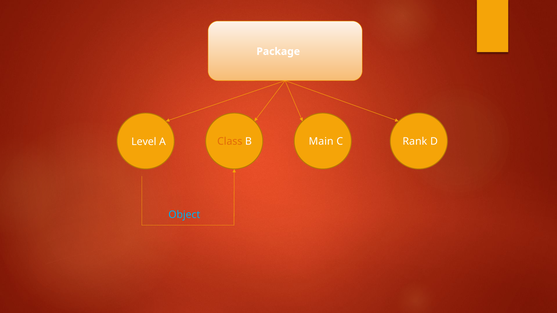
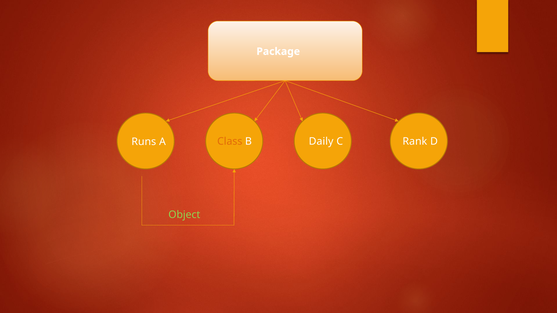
Main: Main -> Daily (321, 142)
Level: Level -> Runs (144, 142)
Object colour: light blue -> light green (184, 215)
